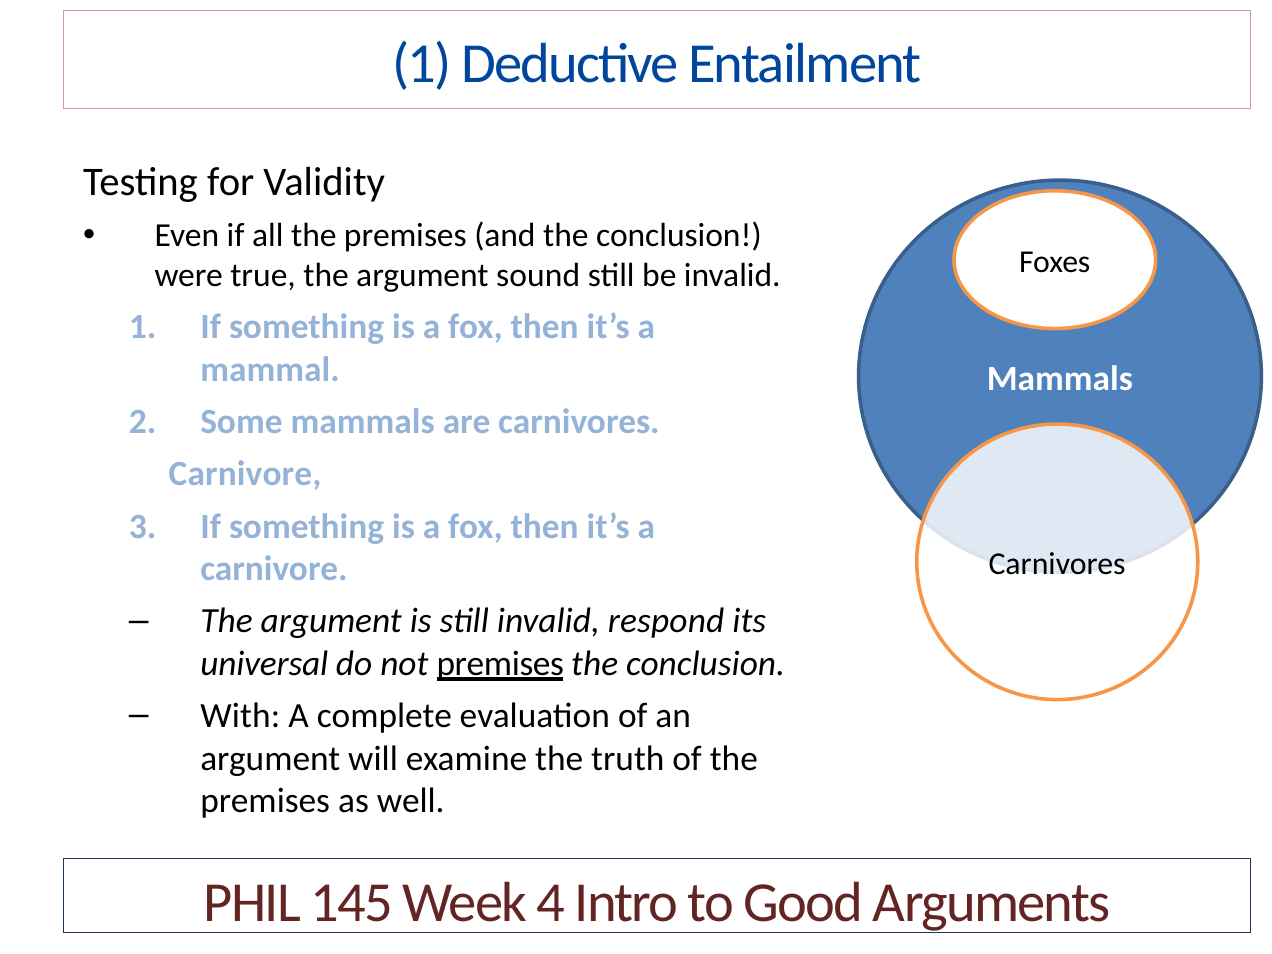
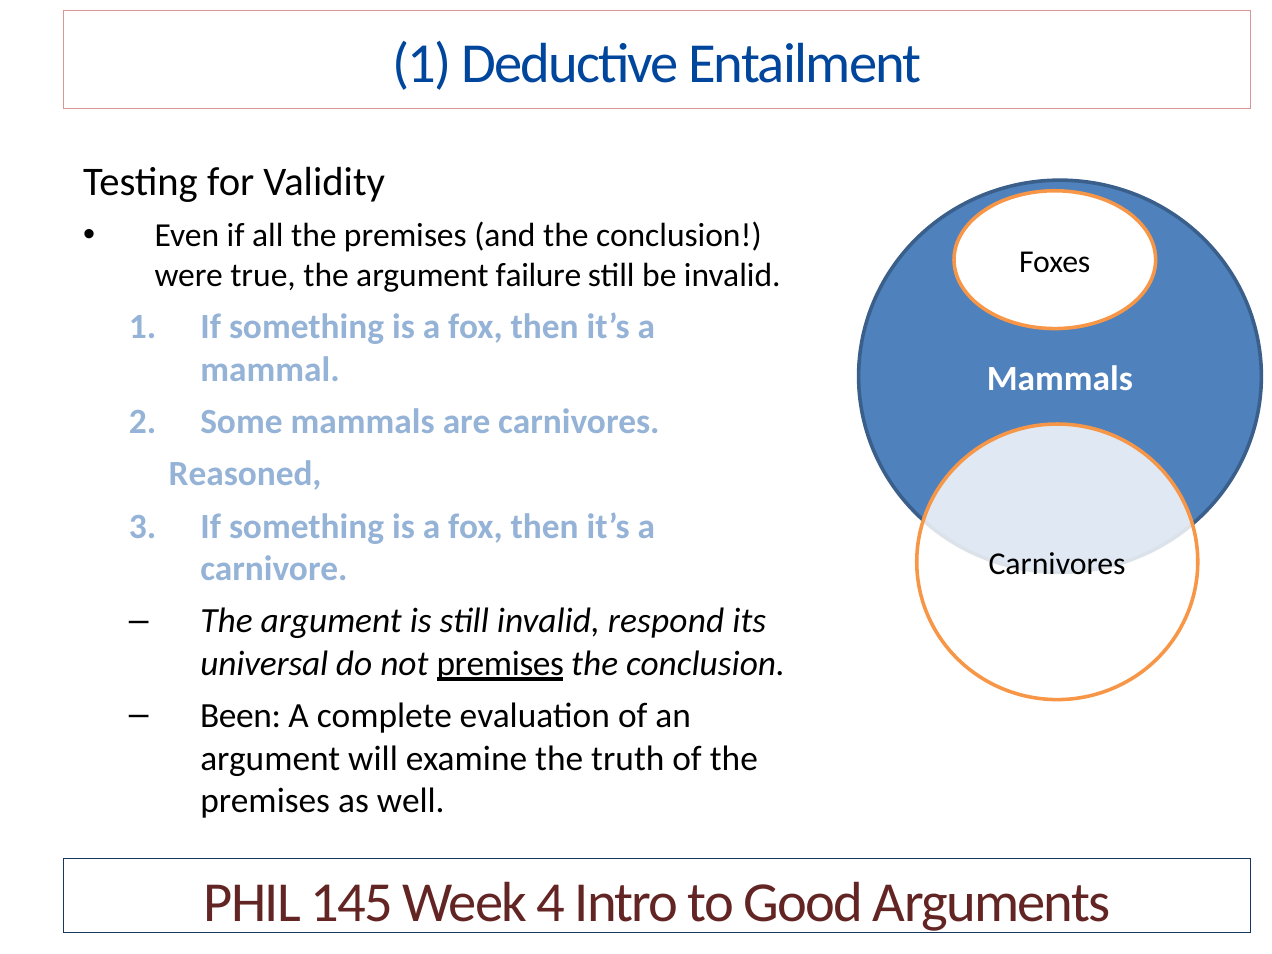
sound: sound -> failure (538, 276)
Carnivore: Carnivore -> Reasoned (245, 474)
With: With -> Been (241, 716)
